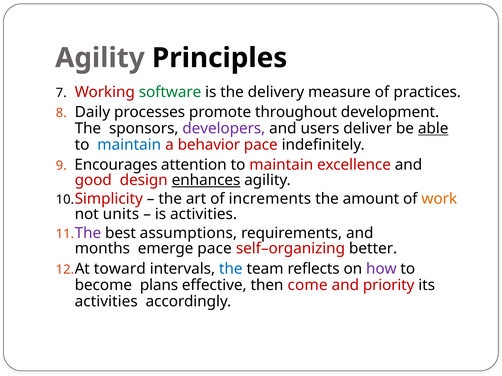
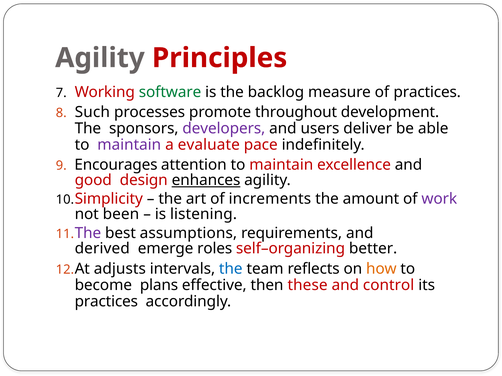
Principles colour: black -> red (220, 58)
delivery: delivery -> backlog (276, 92)
Daily: Daily -> Such (92, 112)
able underline: present -> none (433, 129)
maintain colour: blue -> purple (129, 145)
behavior: behavior -> evaluate (209, 145)
work colour: orange -> purple (439, 199)
units: units -> been (121, 215)
is activities: activities -> listening (203, 215)
months: months -> derived (102, 249)
emerge pace: pace -> roles (215, 249)
toward: toward -> adjusts (120, 269)
how colour: purple -> orange (381, 269)
come: come -> these (308, 285)
priority: priority -> control (389, 285)
activities: activities -> practices (106, 302)
